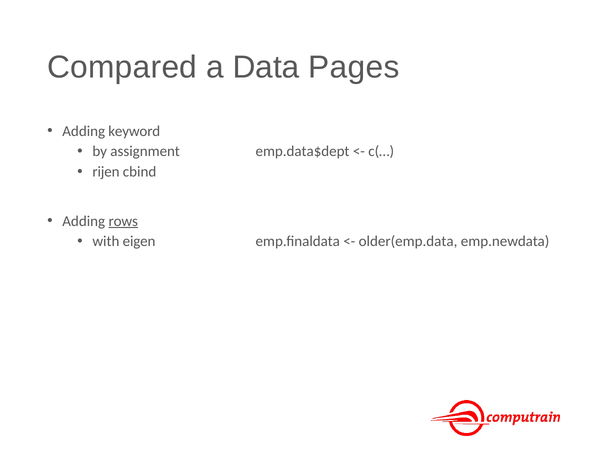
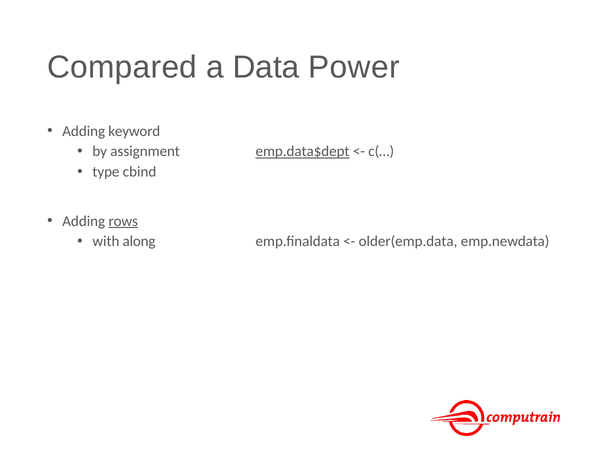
Pages: Pages -> Power (354, 67)
emp.data$dept underline: none -> present (303, 151)
rijen: rijen -> type (106, 172)
eigen: eigen -> along (139, 241)
